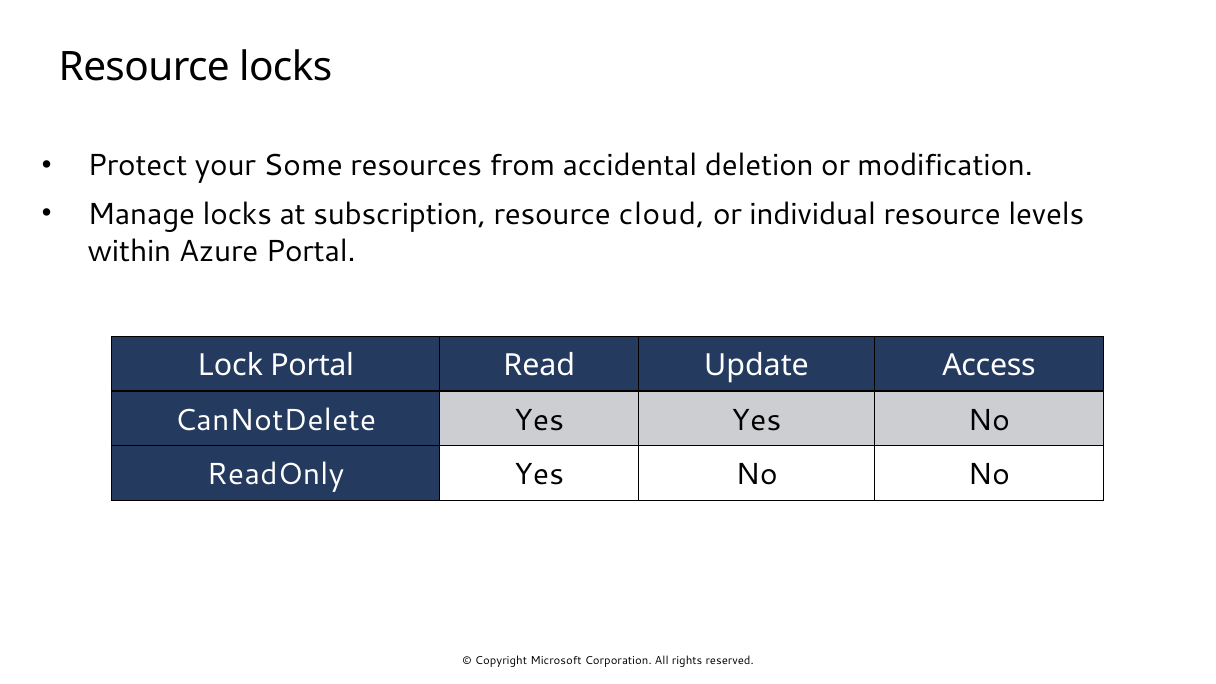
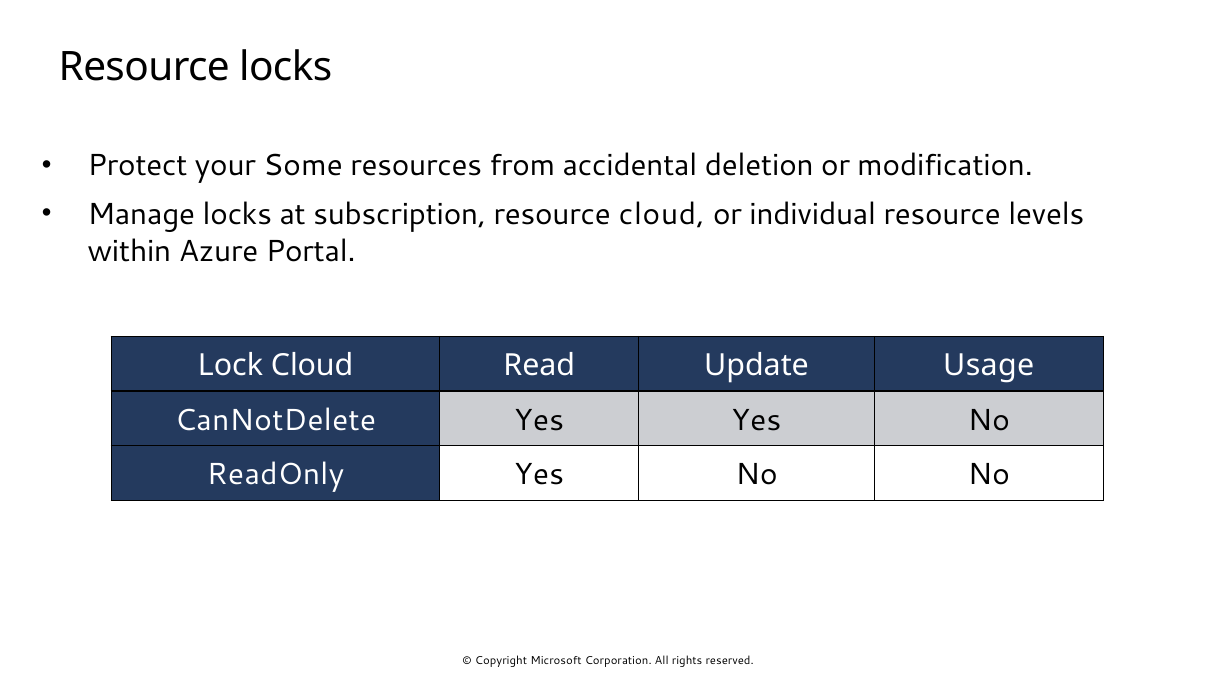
Lock Portal: Portal -> Cloud (312, 365)
Access: Access -> Usage (989, 365)
